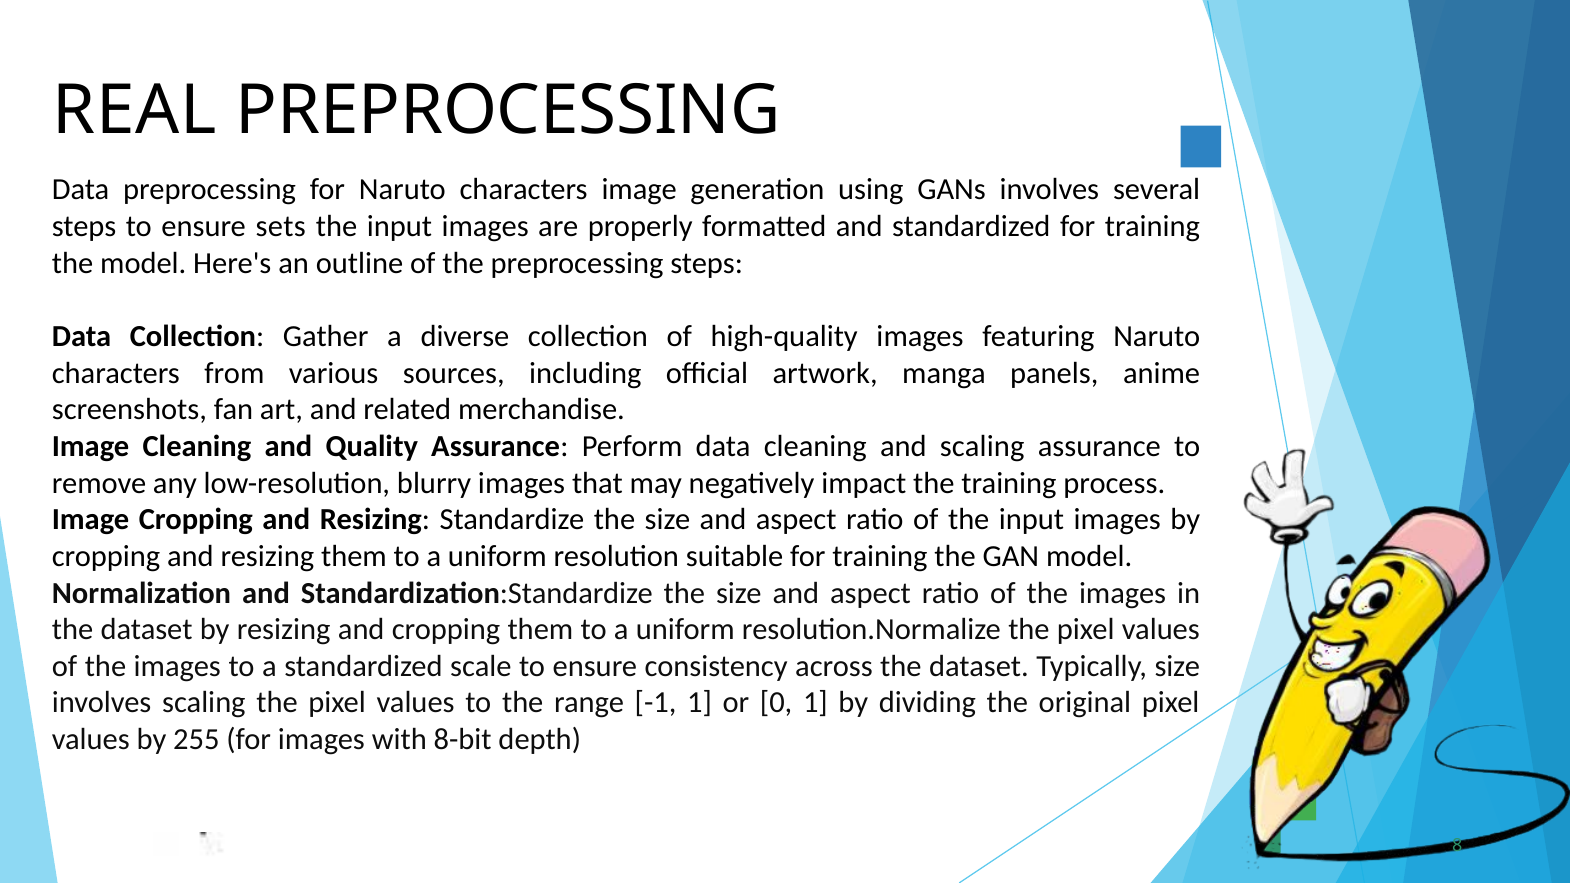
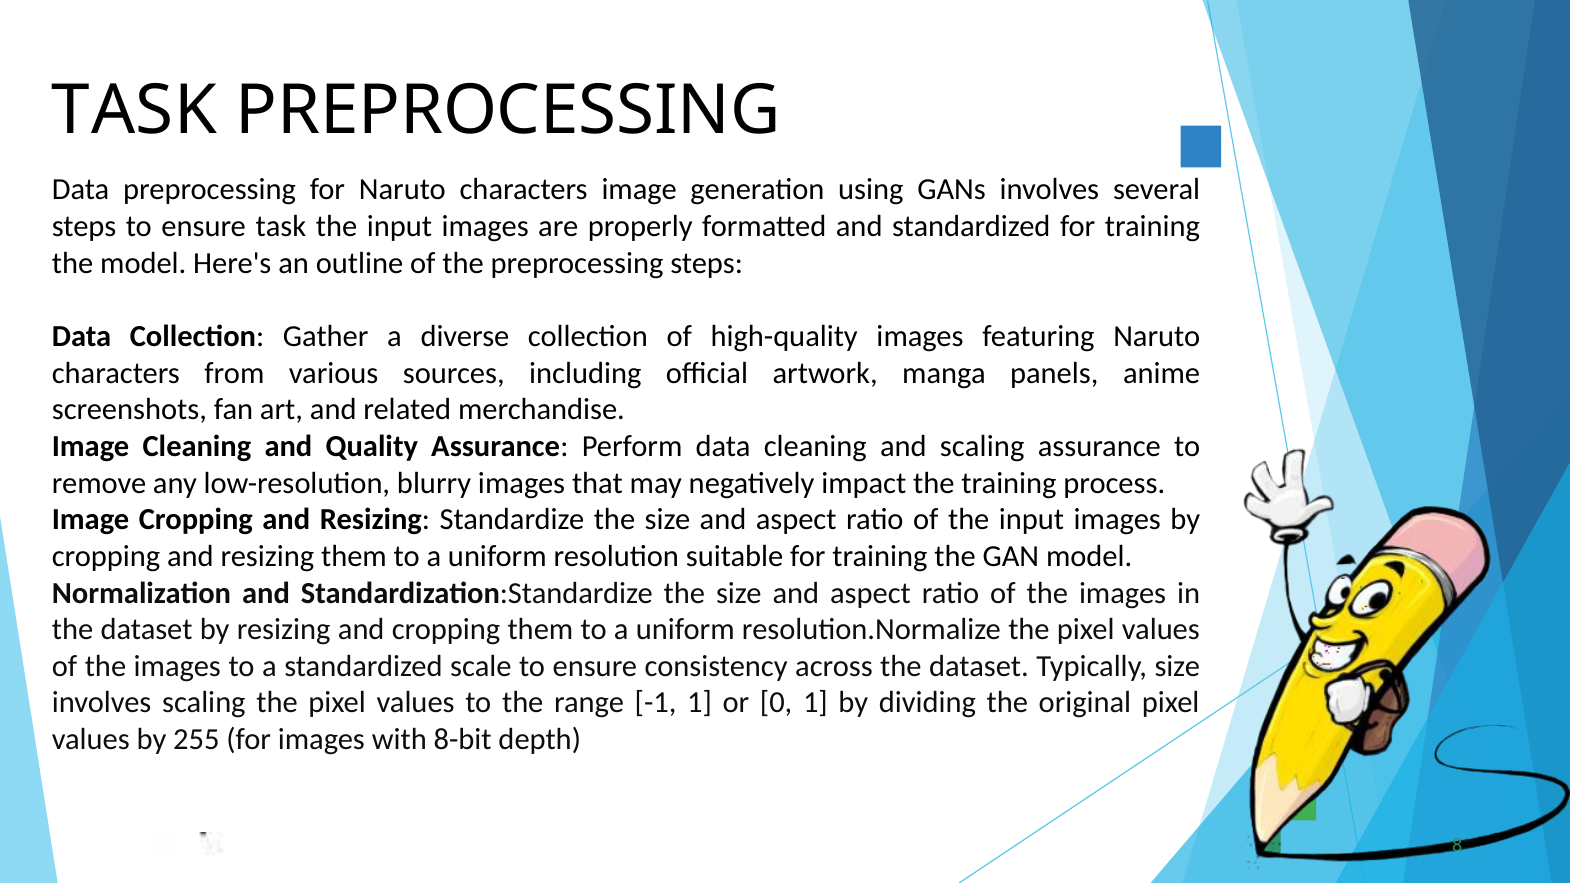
REAL: REAL -> TASK (135, 111)
ensure sets: sets -> task (281, 227)
